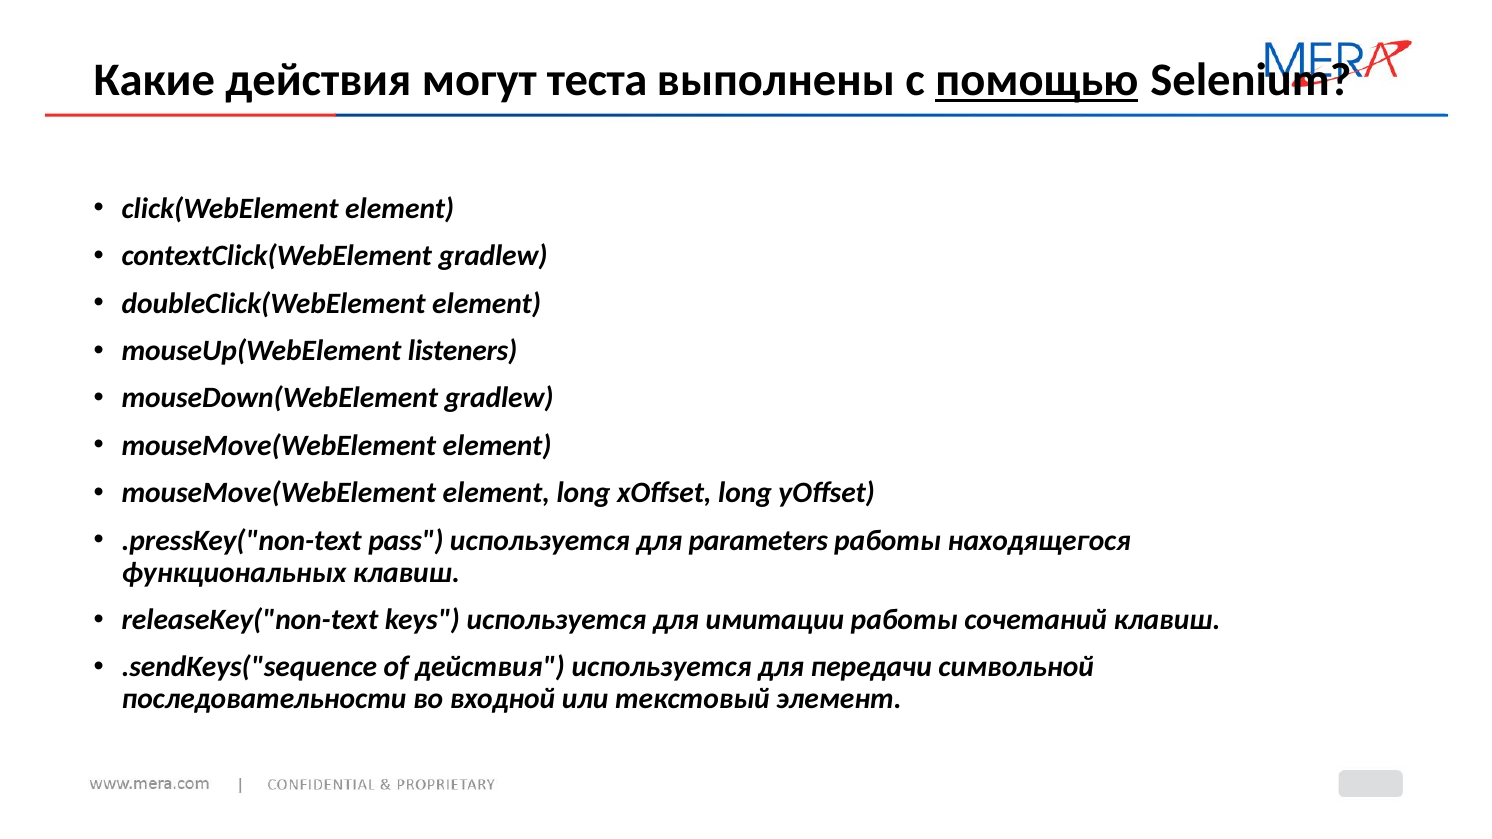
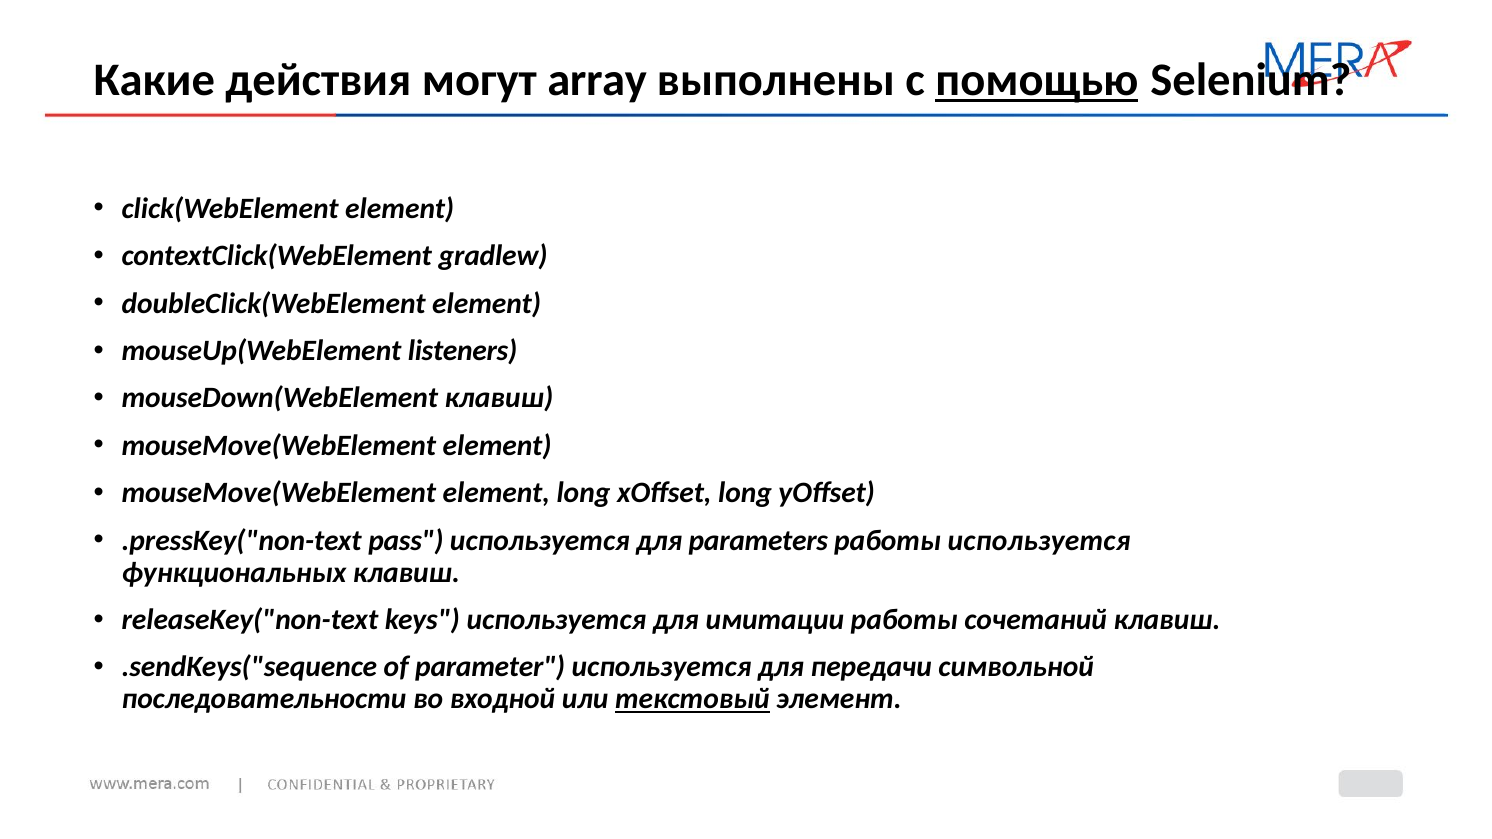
теста: теста -> array (597, 80)
mouseDown(WebElement gradlew: gradlew -> клавиш (499, 398)
работы находящегося: находящегося -> используется (1039, 541)
of действия: действия -> parameter (490, 667)
текстовый underline: none -> present (692, 699)
